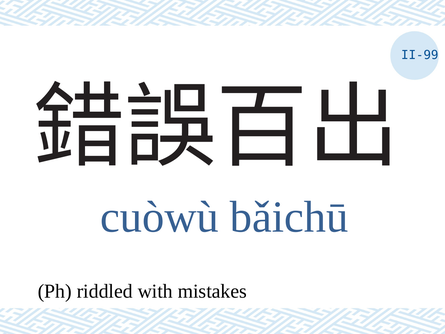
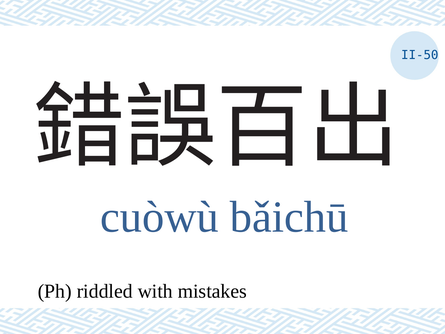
II-99: II-99 -> II-50 (420, 55)
